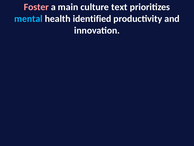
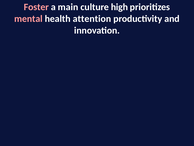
text: text -> high (119, 7)
mental colour: light blue -> pink (28, 19)
identified: identified -> attention (92, 19)
